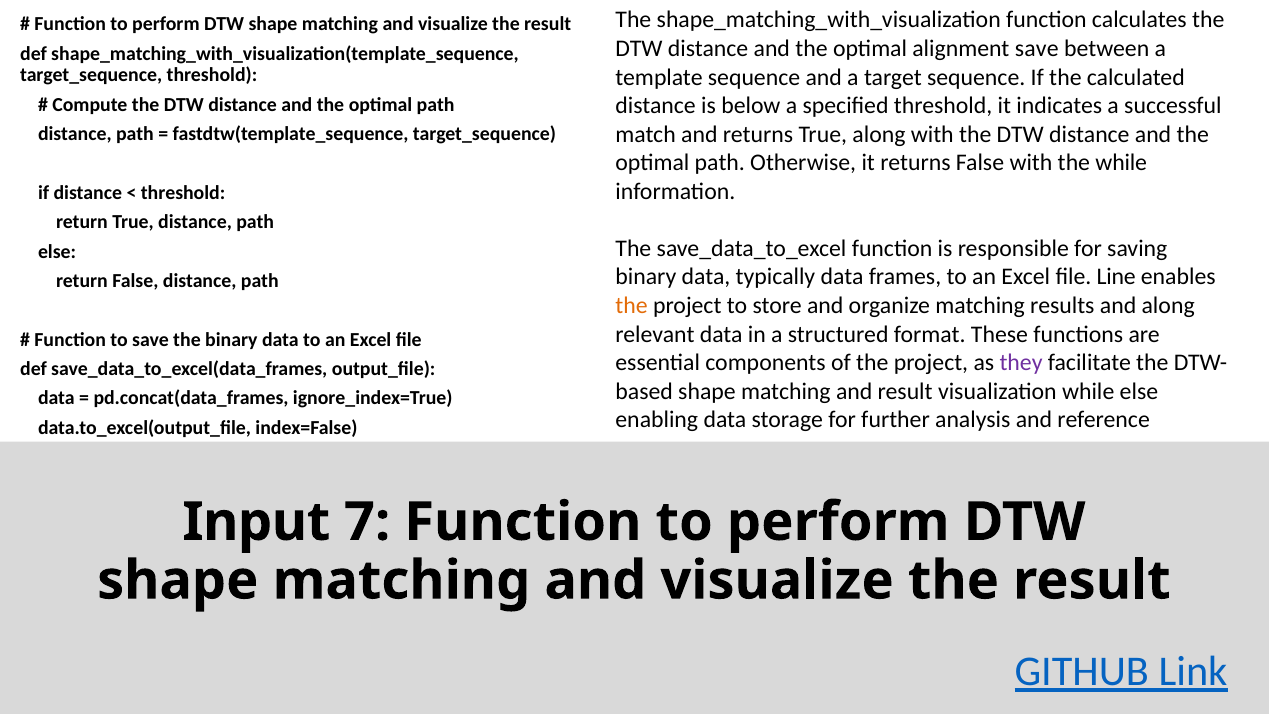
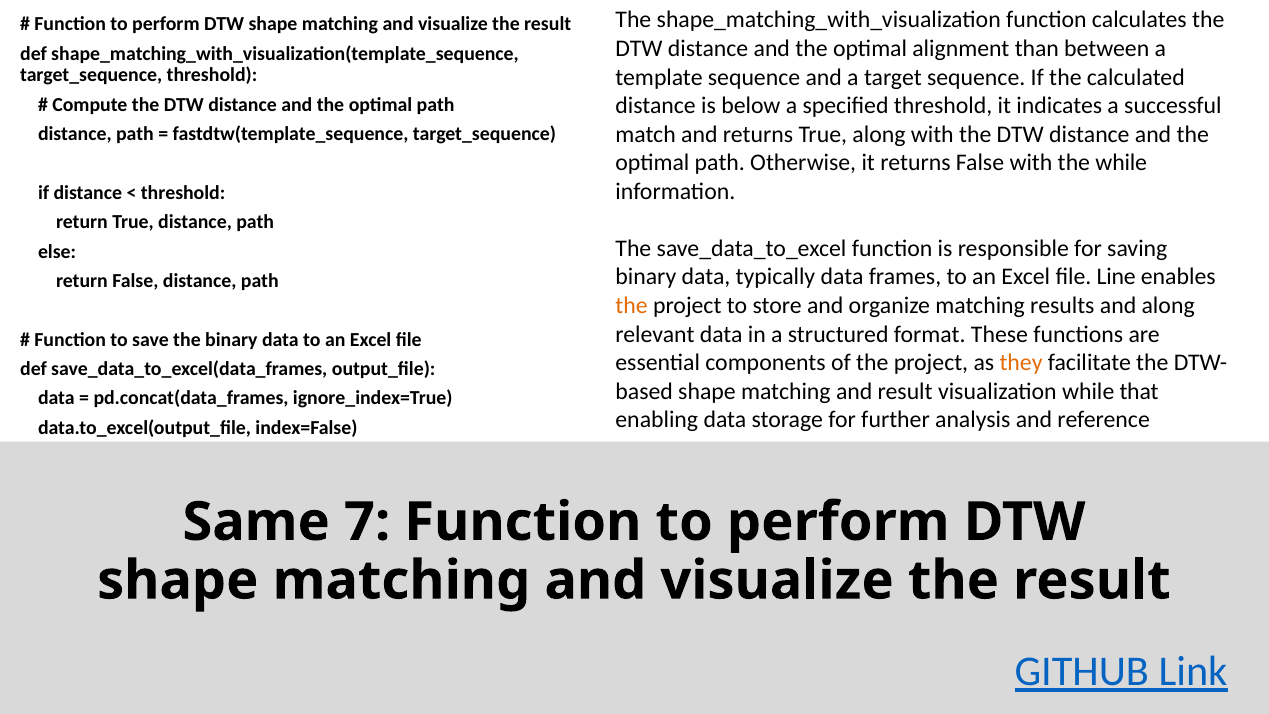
alignment save: save -> than (1037, 49)
they colour: purple -> orange (1021, 363)
while else: else -> that (1139, 391)
Input: Input -> Same (256, 522)
